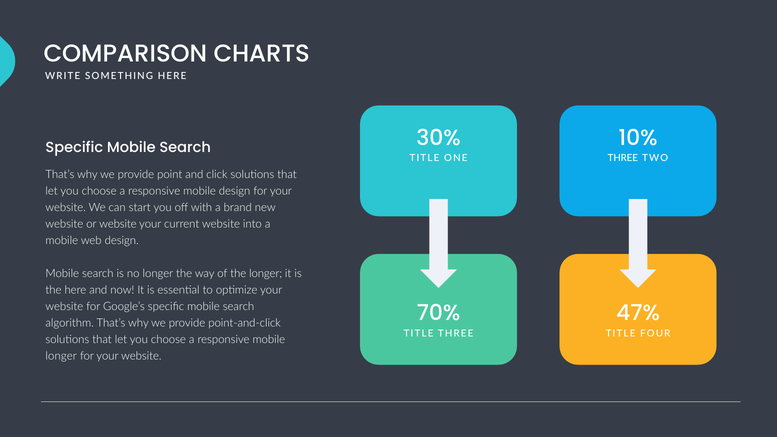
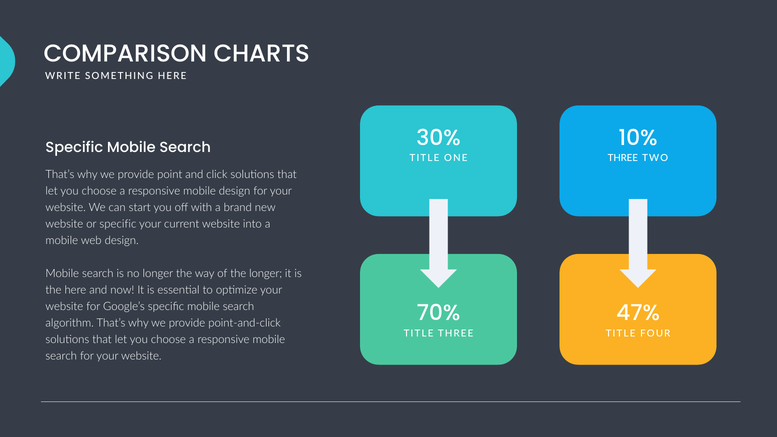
or website: website -> specific (118, 224)
longer: longer -> search (61, 356)
